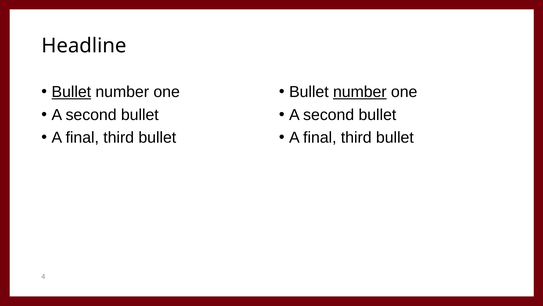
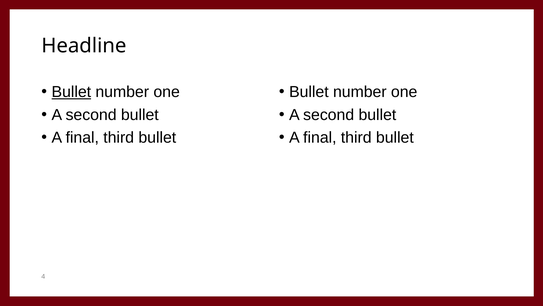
number underline: present -> none (360, 92)
